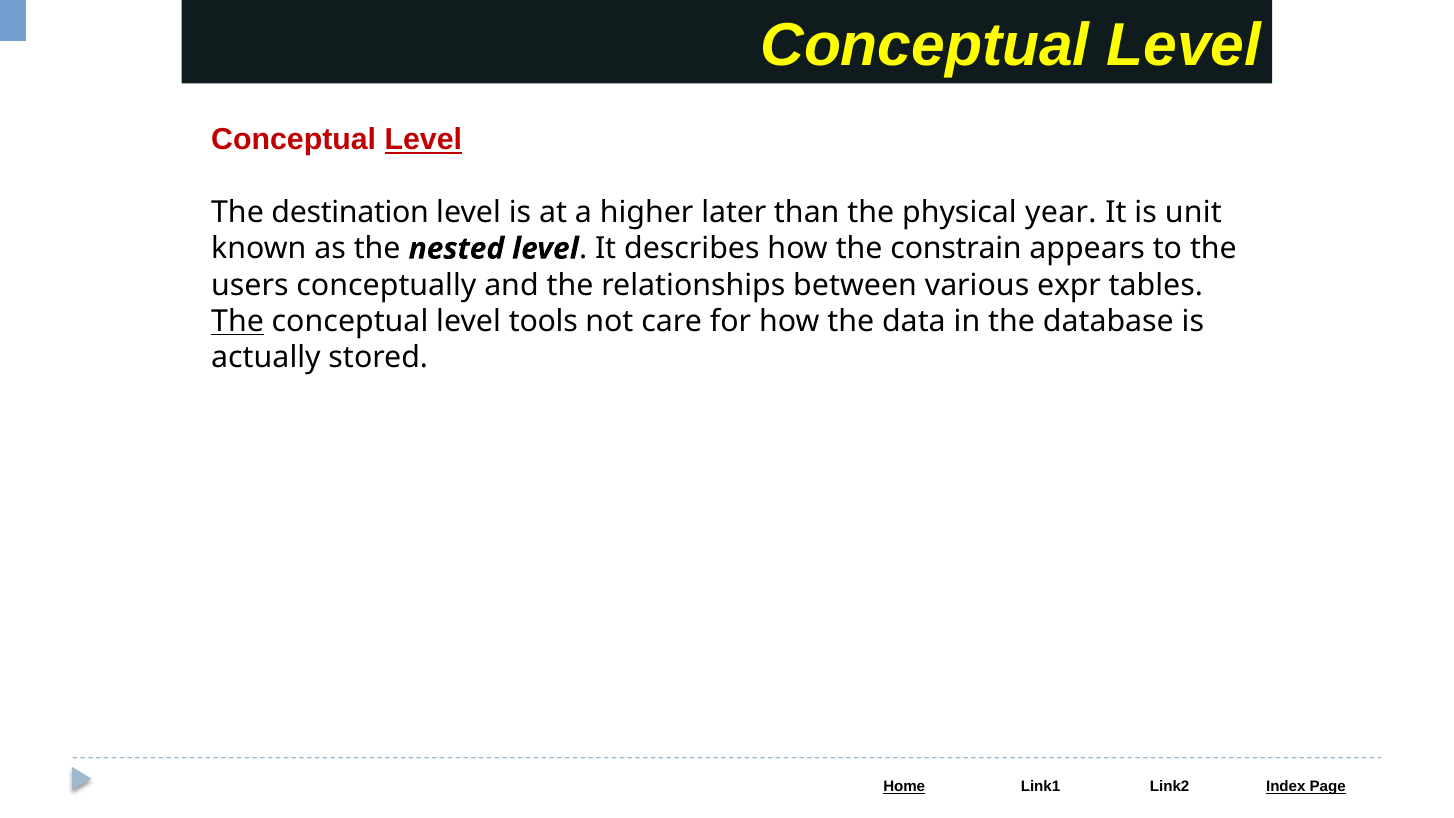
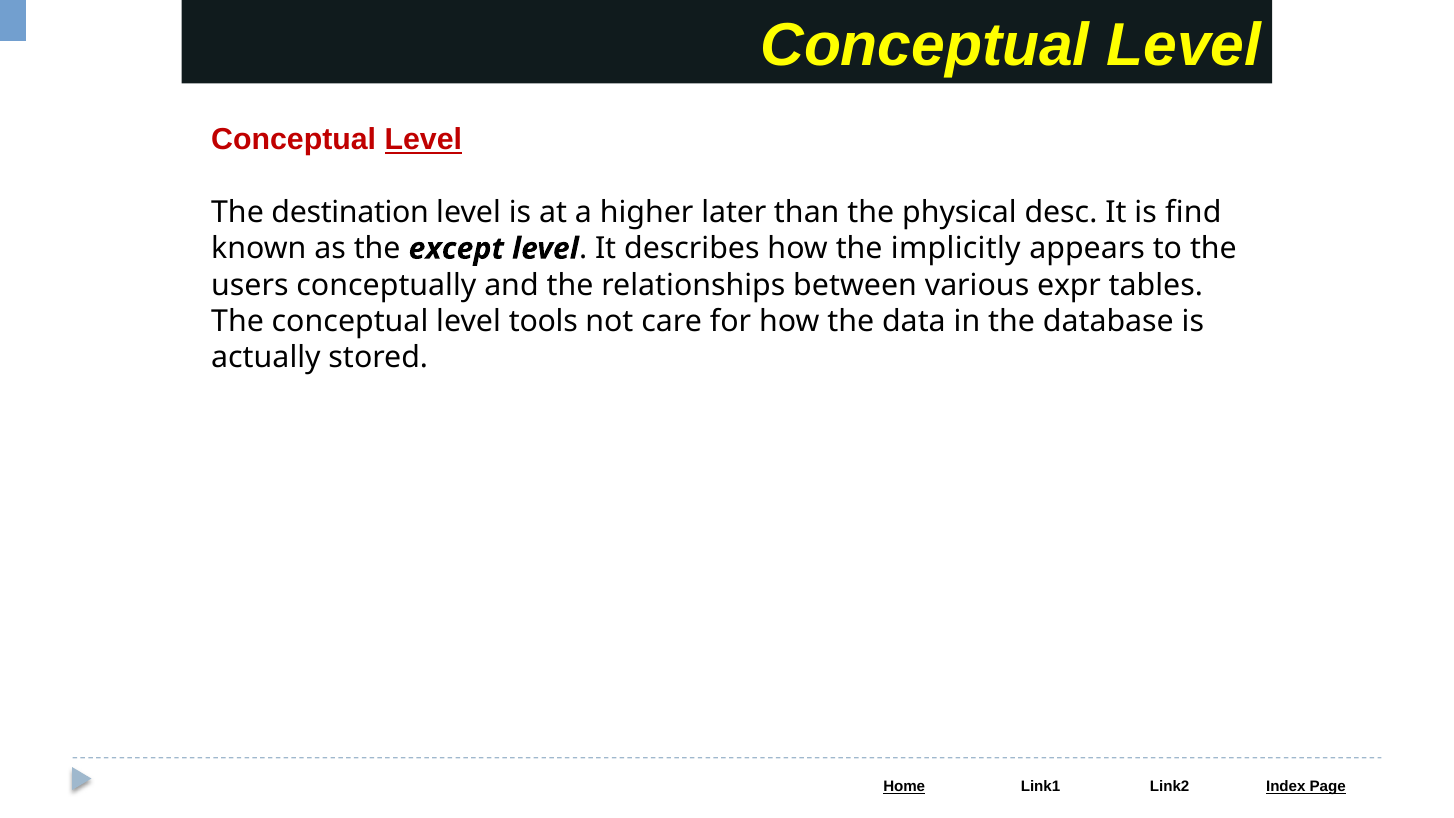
year: year -> desc (1061, 212)
unit: unit -> find (1193, 212)
nested: nested -> except (456, 249)
constrain: constrain -> implicitly (956, 249)
The underline: present -> none (238, 321)
